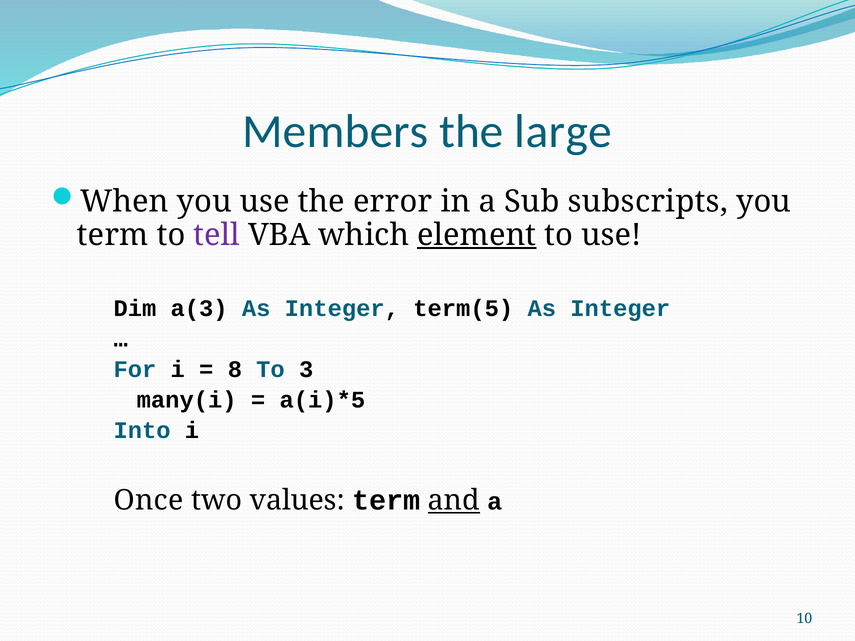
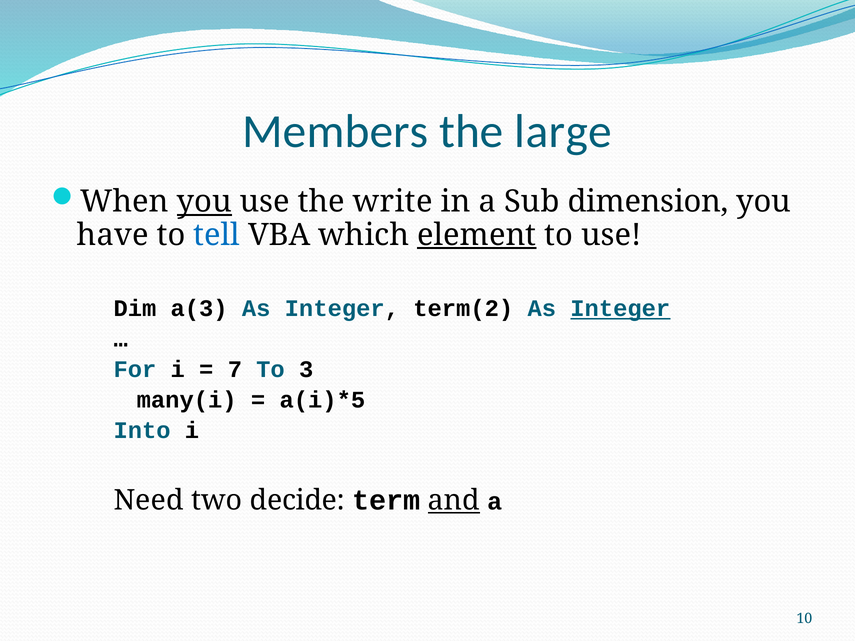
you underline: none -> present (204, 202)
error: error -> write (393, 202)
subscripts: subscripts -> dimension (648, 202)
term: term -> have (113, 235)
tell colour: purple -> blue (217, 235)
term(5: term(5 -> term(2 (463, 309)
Integer underline: none -> present (620, 309)
8: 8 -> 7 (235, 370)
Once: Once -> Need (149, 501)
values: values -> decide (297, 501)
